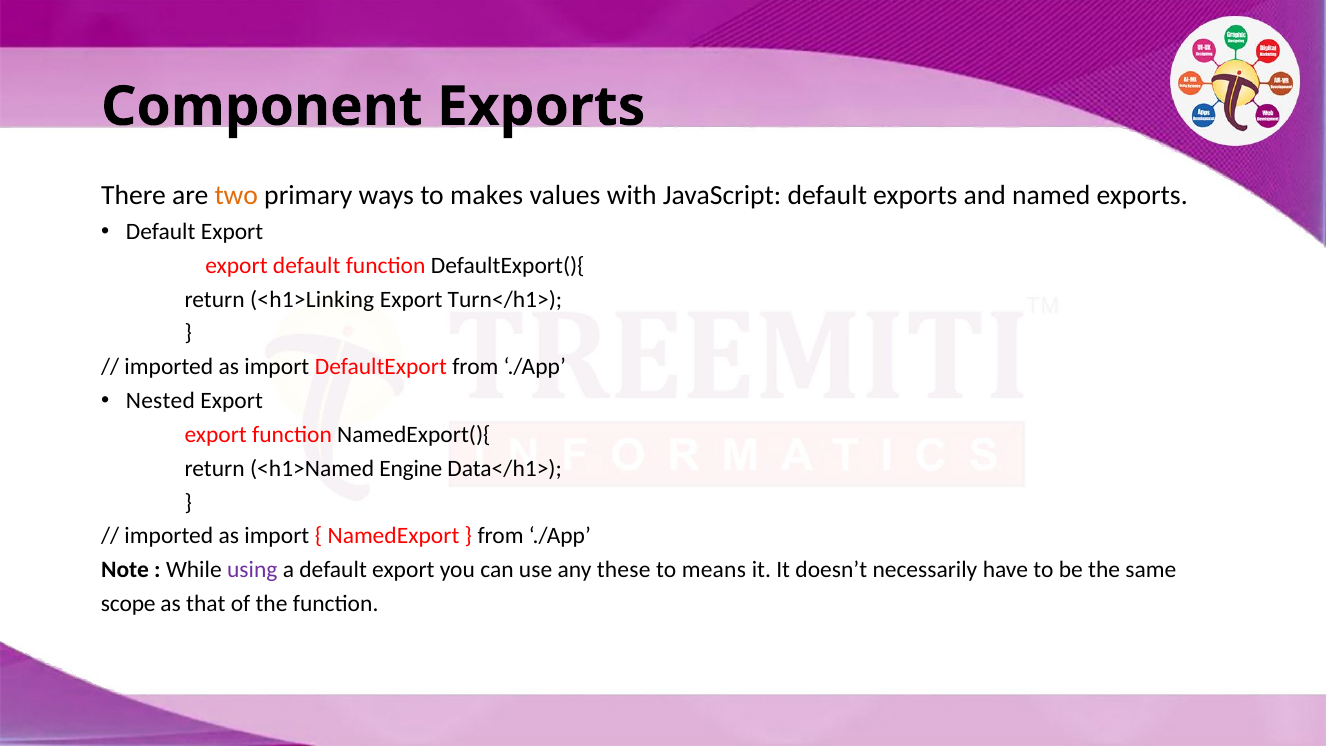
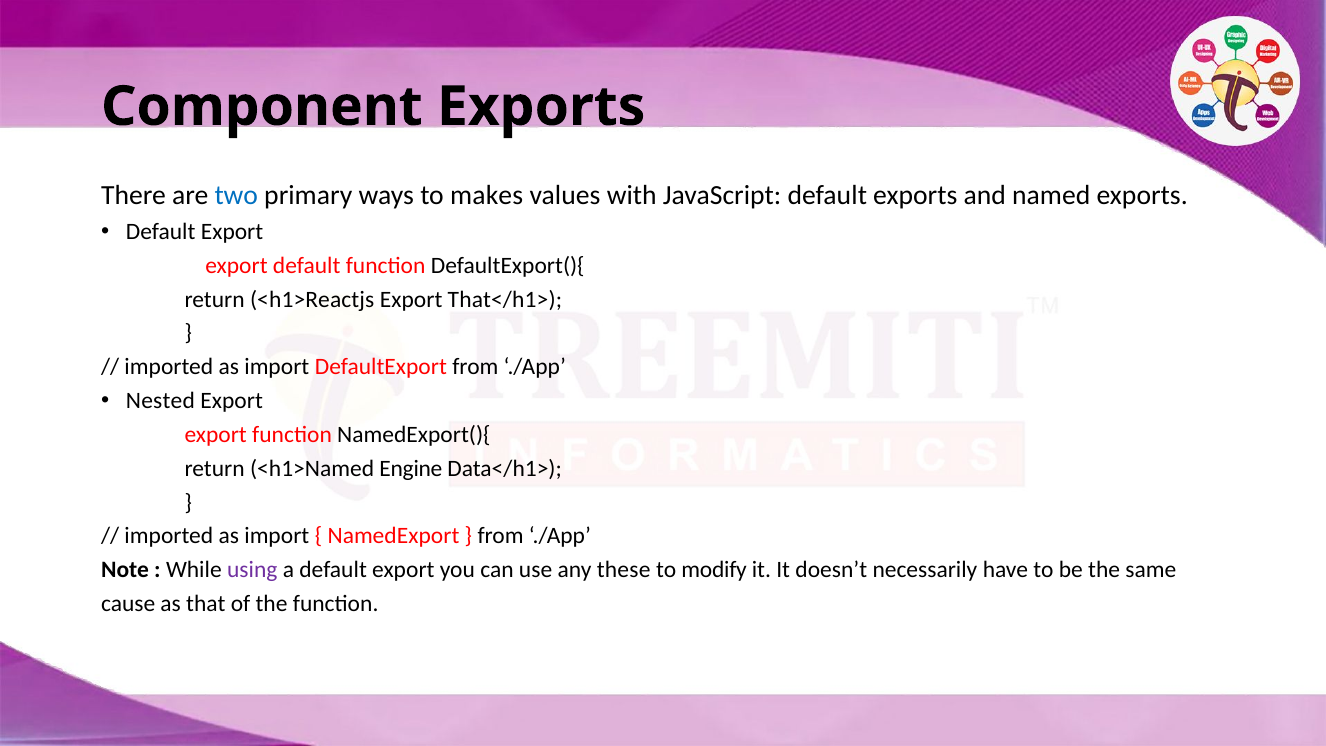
two colour: orange -> blue (236, 196)
<h1>Linking: <h1>Linking -> <h1>Reactjs (312, 299)
Turn</h1>: Turn</h1> -> That</h1> (505, 299)
means: means -> modify (714, 570)
scope: scope -> cause (128, 604)
